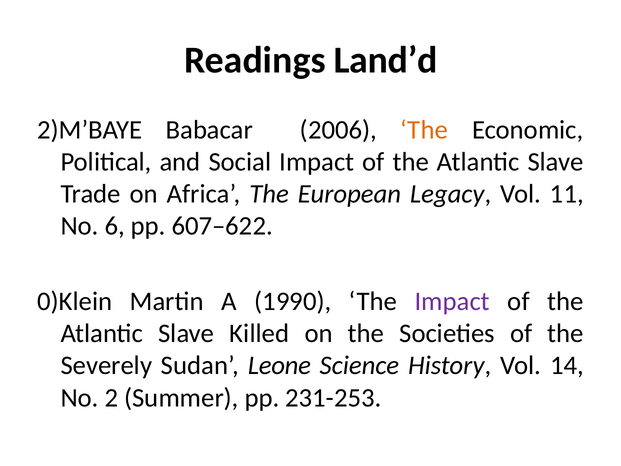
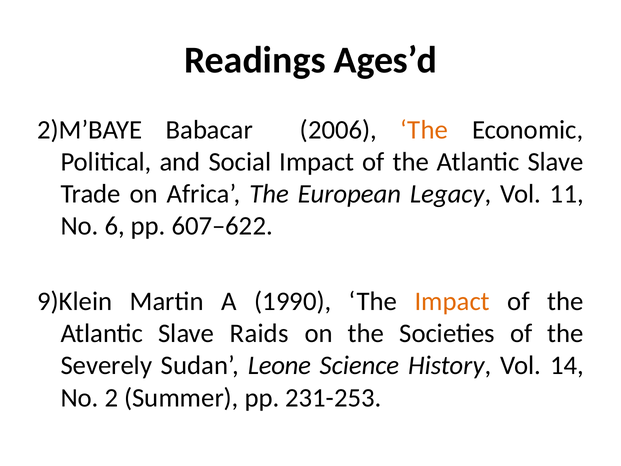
Land’d: Land’d -> Ages’d (386, 60)
0)Klein: 0)Klein -> 9)Klein (75, 301)
Impact colour: purple -> orange (452, 301)
Killed: Killed -> Raids (259, 333)
